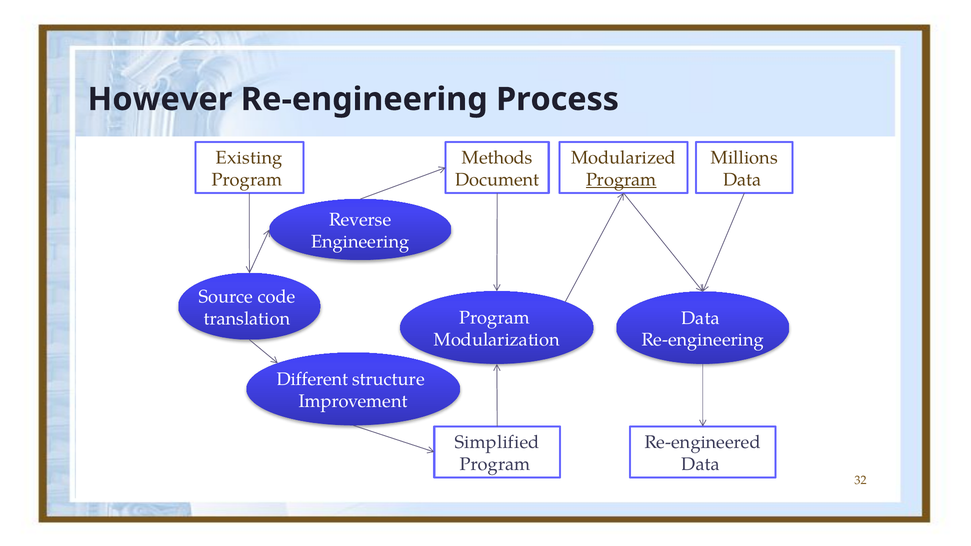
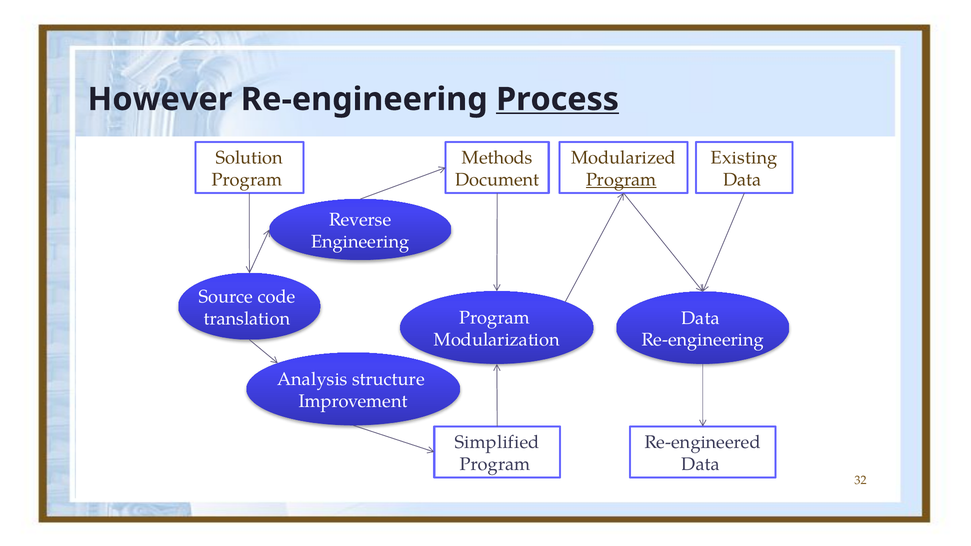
Process underline: none -> present (558, 99)
Existing: Existing -> Solution (249, 158)
Millions: Millions -> Existing (744, 158)
Different: Different -> Analysis (312, 379)
